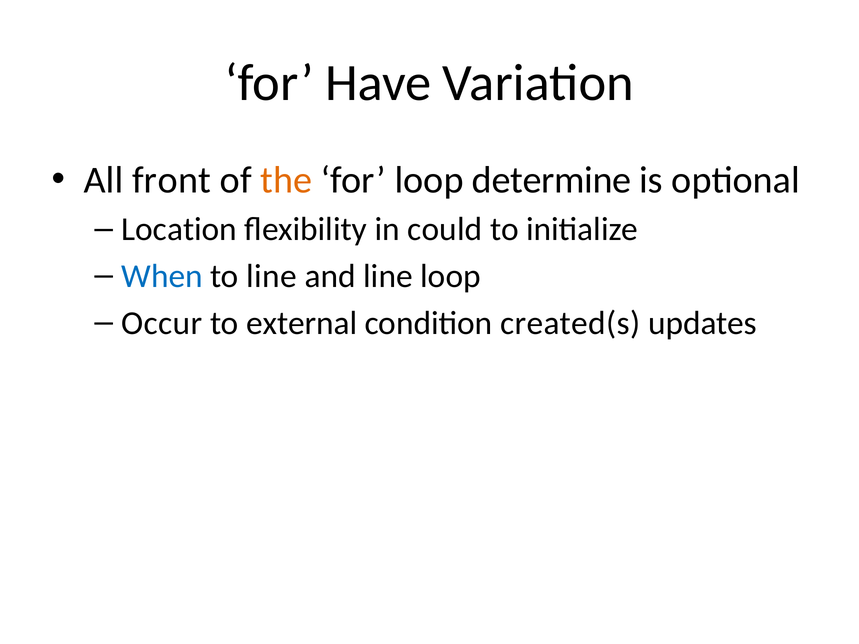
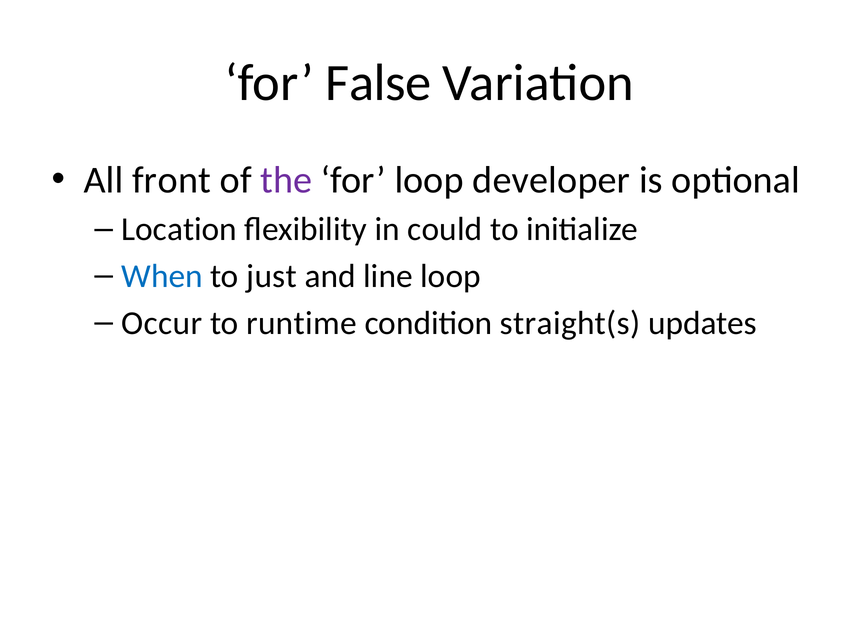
Have: Have -> False (378, 83)
the colour: orange -> purple (286, 180)
determine: determine -> developer (551, 180)
to line: line -> just (272, 276)
external: external -> runtime (301, 323)
created(s: created(s -> straight(s (570, 323)
